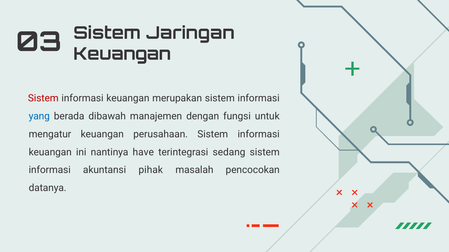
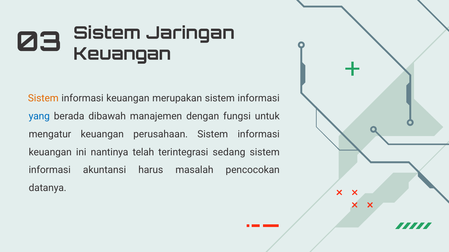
Sistem colour: red -> orange (43, 99)
have: have -> telah (143, 152)
pihak: pihak -> harus (151, 170)
